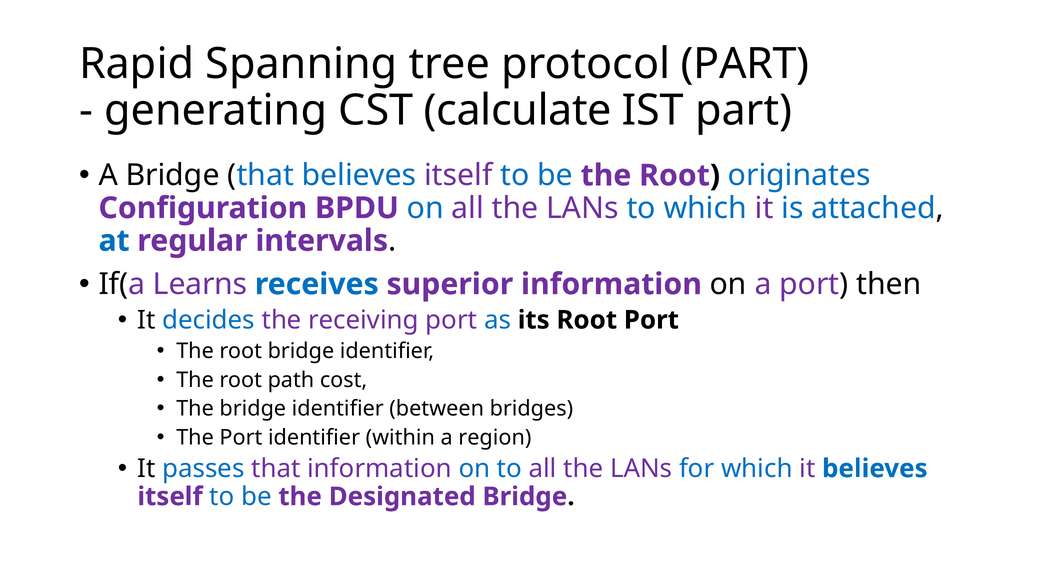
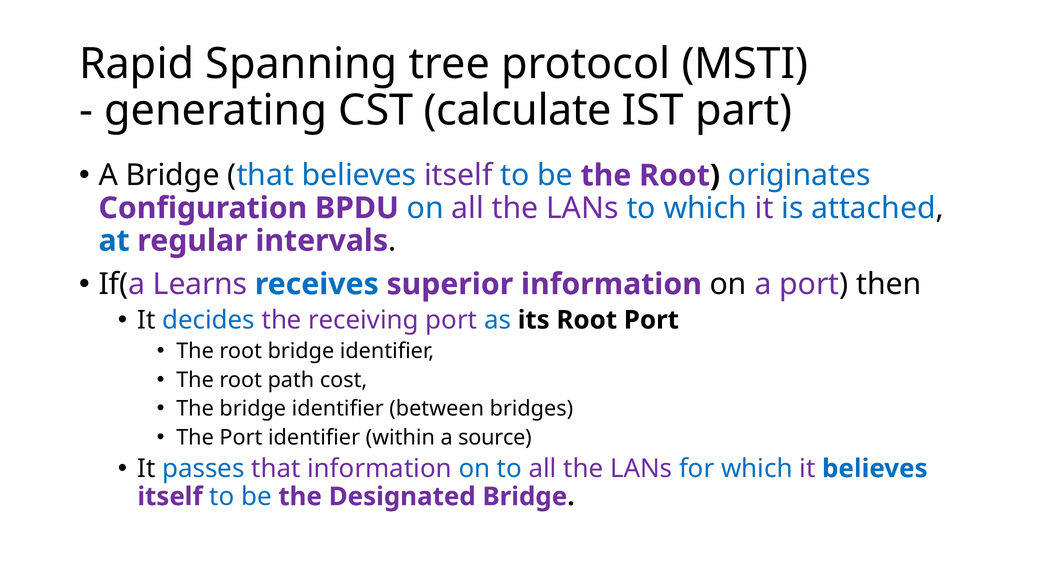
protocol PART: PART -> MSTI (745, 64)
region: region -> source (495, 437)
